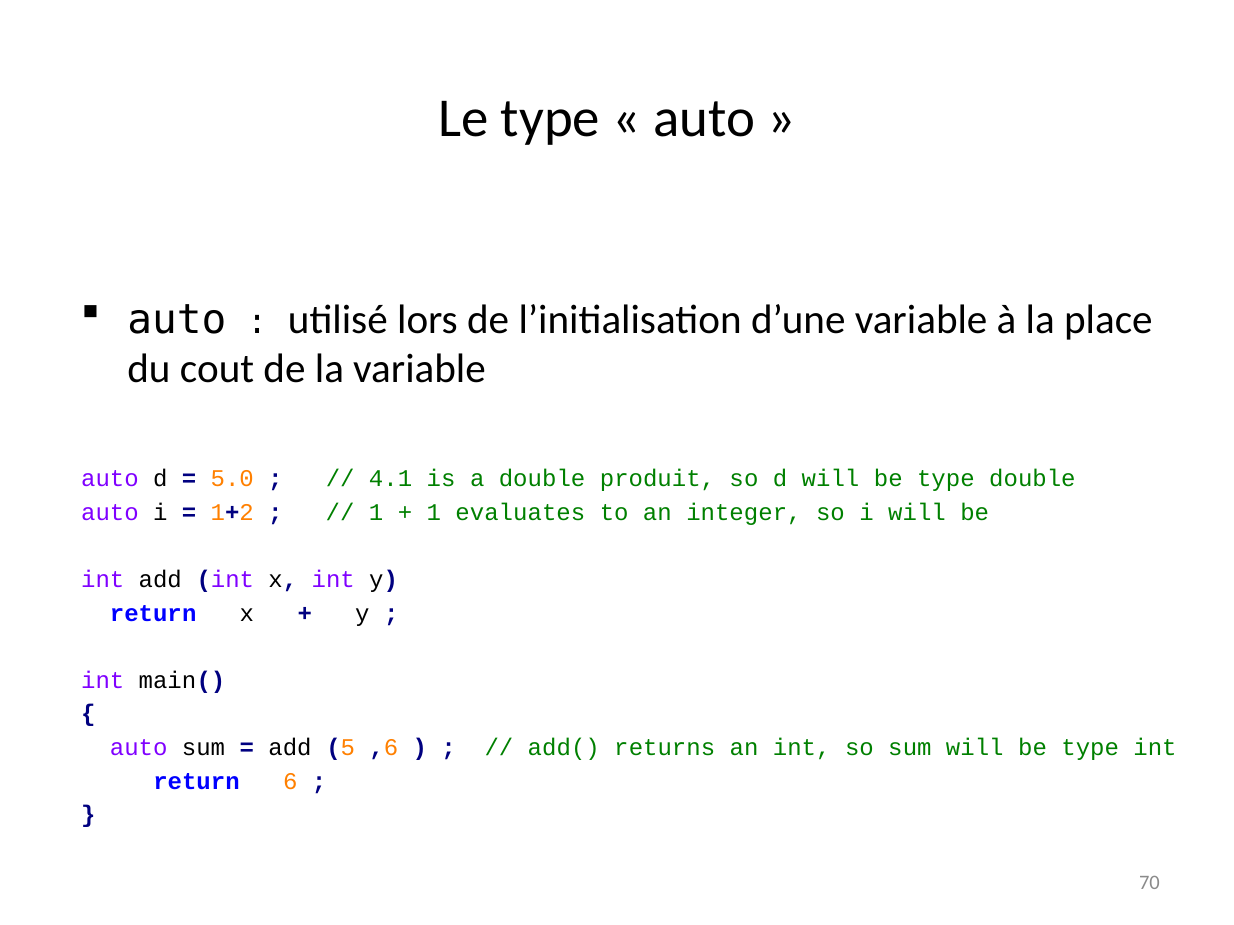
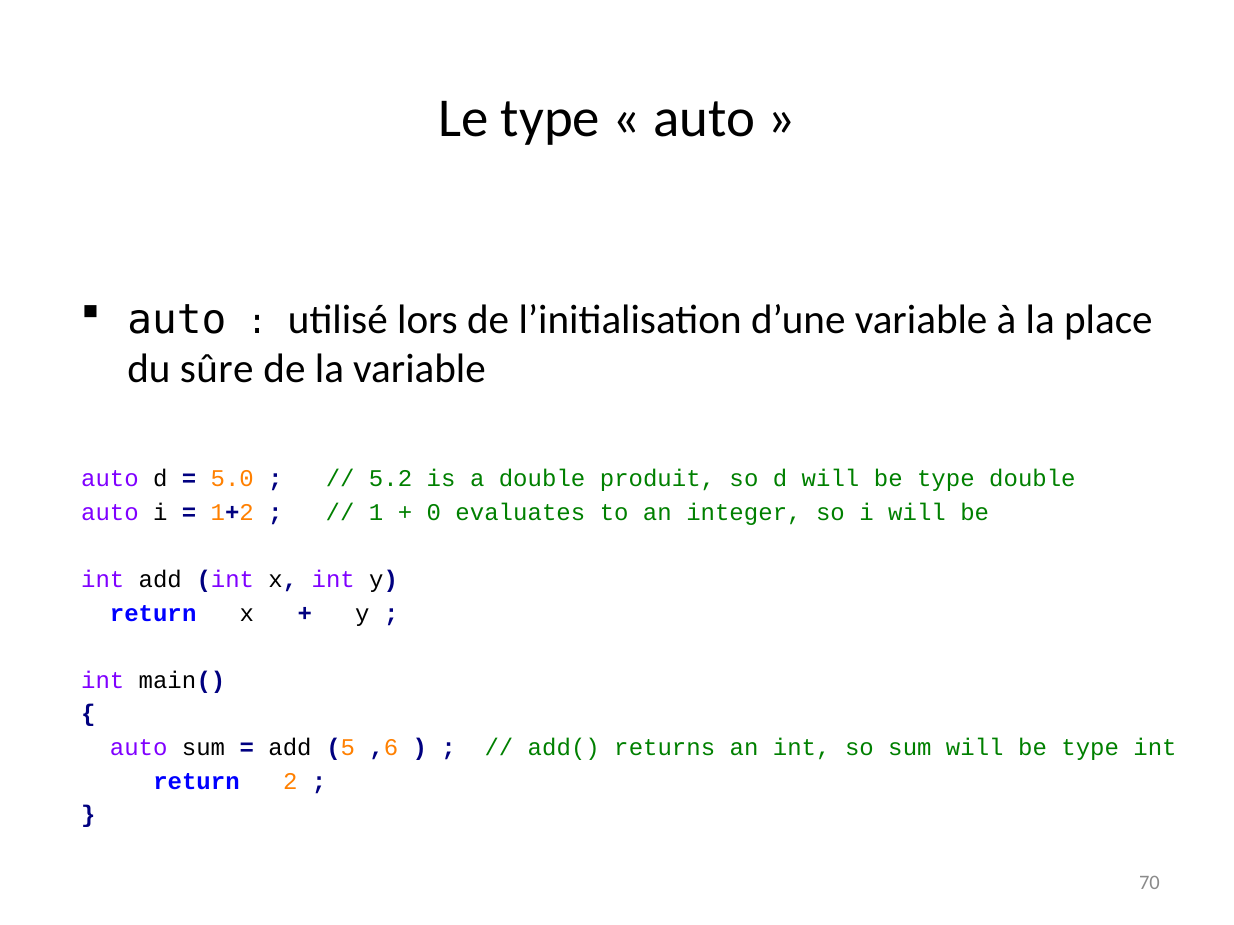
cout: cout -> sûre (217, 369)
4.1: 4.1 -> 5.2 (391, 479)
1: 1 -> 0 (434, 513)
6: 6 -> 2 (290, 782)
